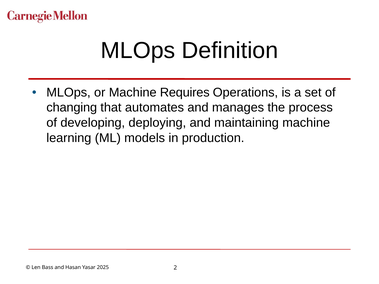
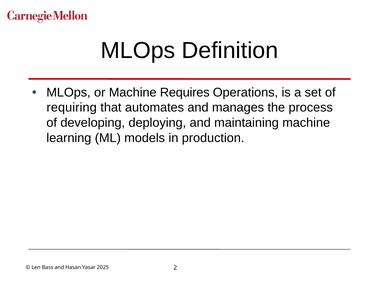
changing: changing -> requiring (72, 108)
